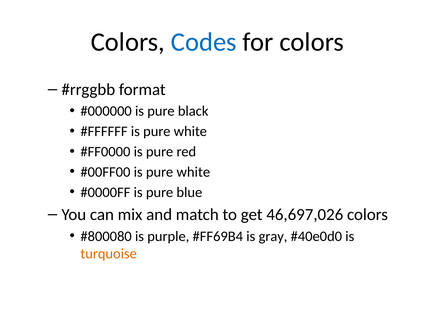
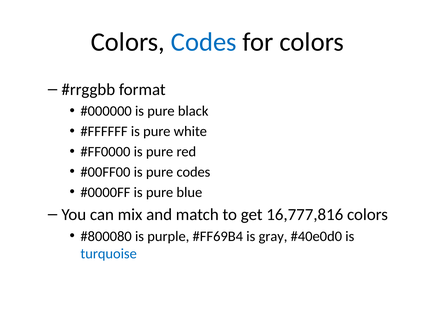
white: white -> codes (193, 172)
46,697,026: 46,697,026 -> 16,777,816 (305, 215)
turquoise colour: orange -> blue (109, 254)
